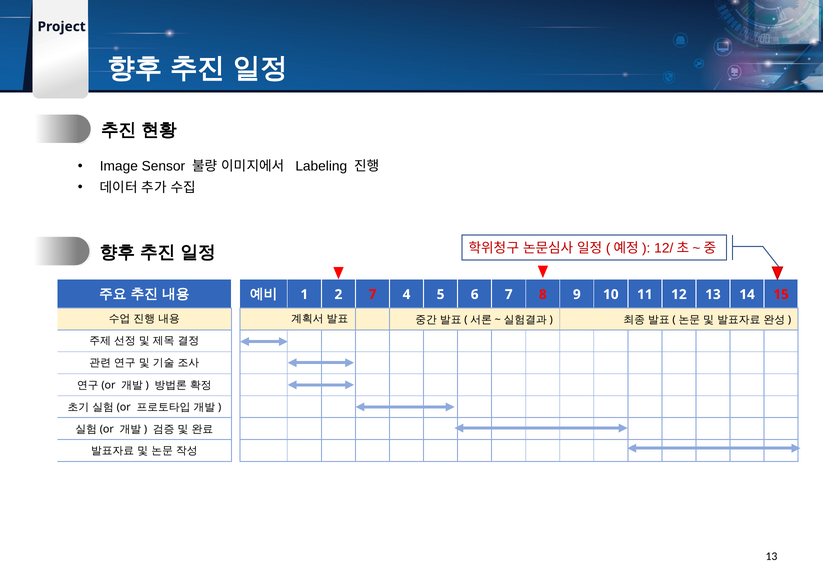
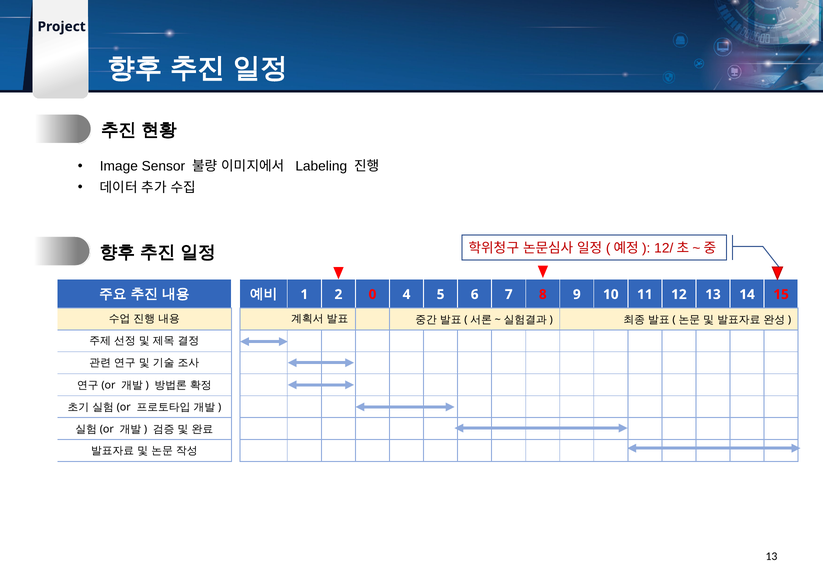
2 7: 7 -> 0 (372, 294)
